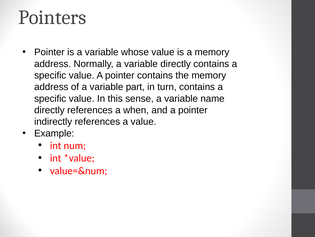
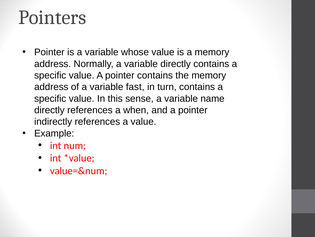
part: part -> fast (135, 87)
